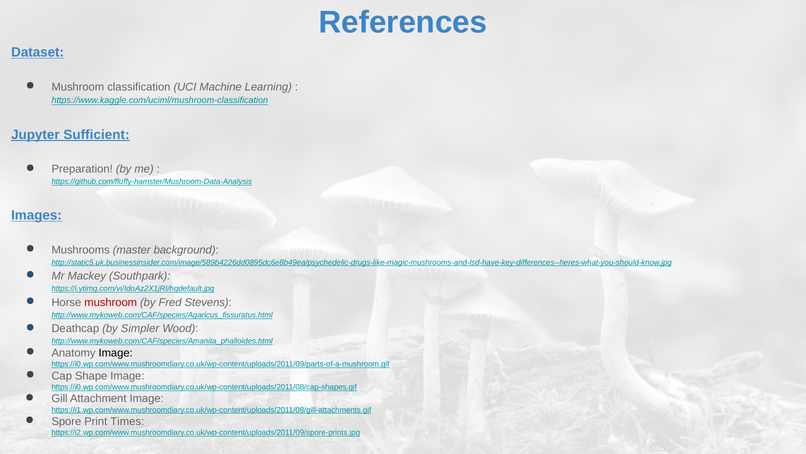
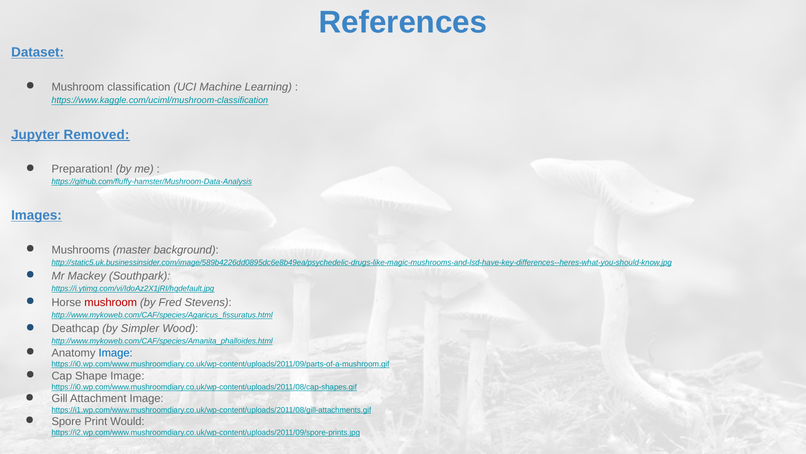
Sufficient: Sufficient -> Removed (96, 134)
Image colour: black -> blue (116, 352)
Times: Times -> Would (127, 421)
